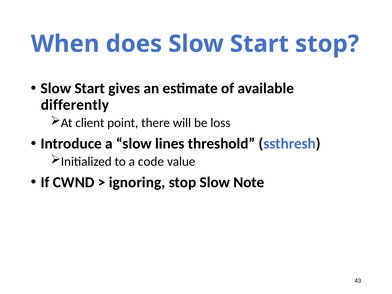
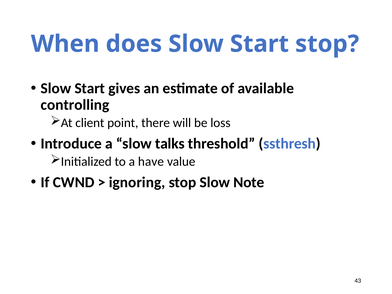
differently: differently -> controlling (75, 105)
lines: lines -> talks (170, 144)
code: code -> have (151, 162)
